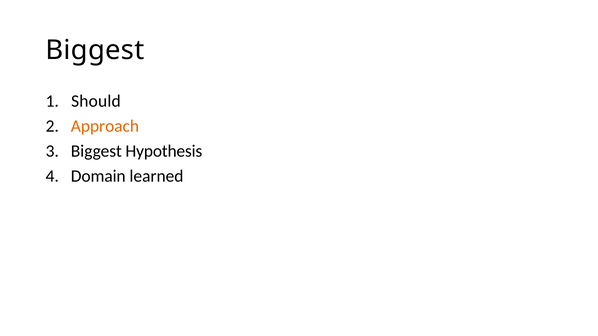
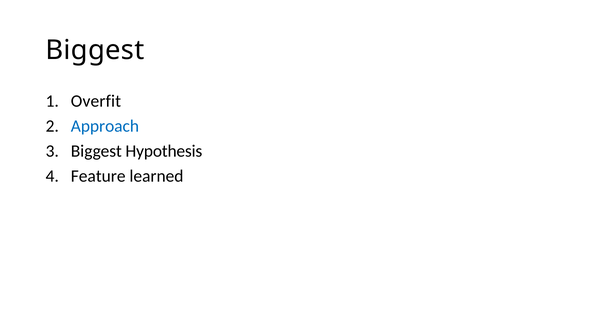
Should: Should -> Overfit (96, 101)
Approach colour: orange -> blue (105, 126)
Domain: Domain -> Feature (98, 176)
